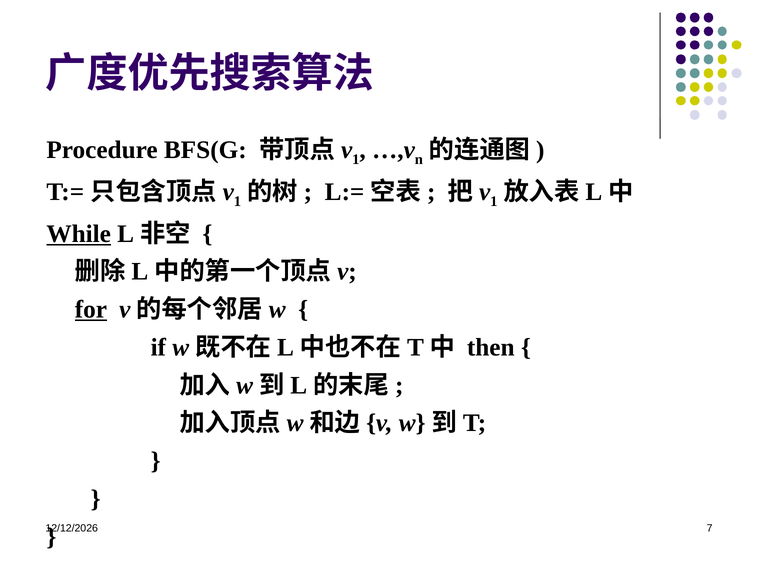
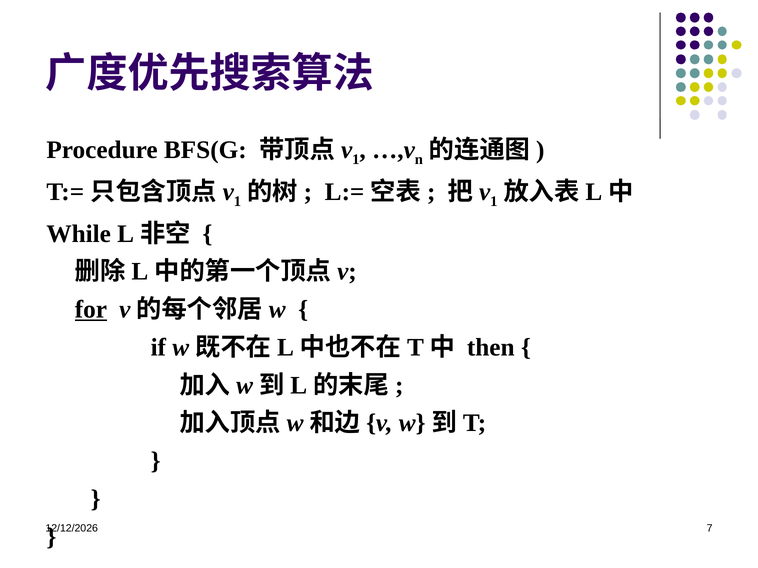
While underline: present -> none (79, 234)
